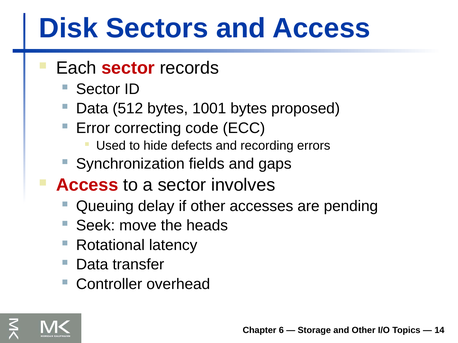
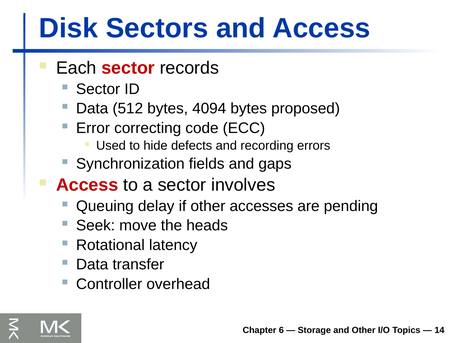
1001: 1001 -> 4094 (209, 109)
